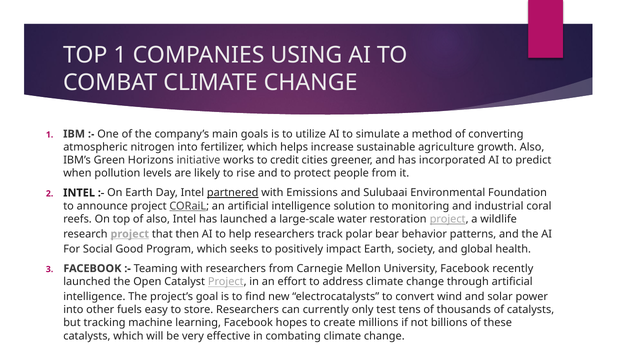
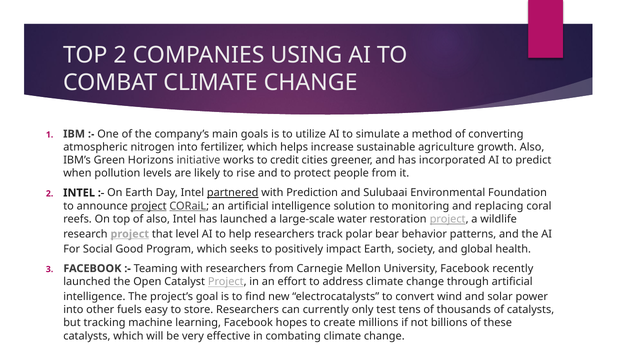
TOP 1: 1 -> 2 (120, 55)
Emissions: Emissions -> Prediction (312, 193)
project underline: none -> present (149, 206)
industrial: industrial -> replacing (499, 206)
then: then -> level (187, 234)
